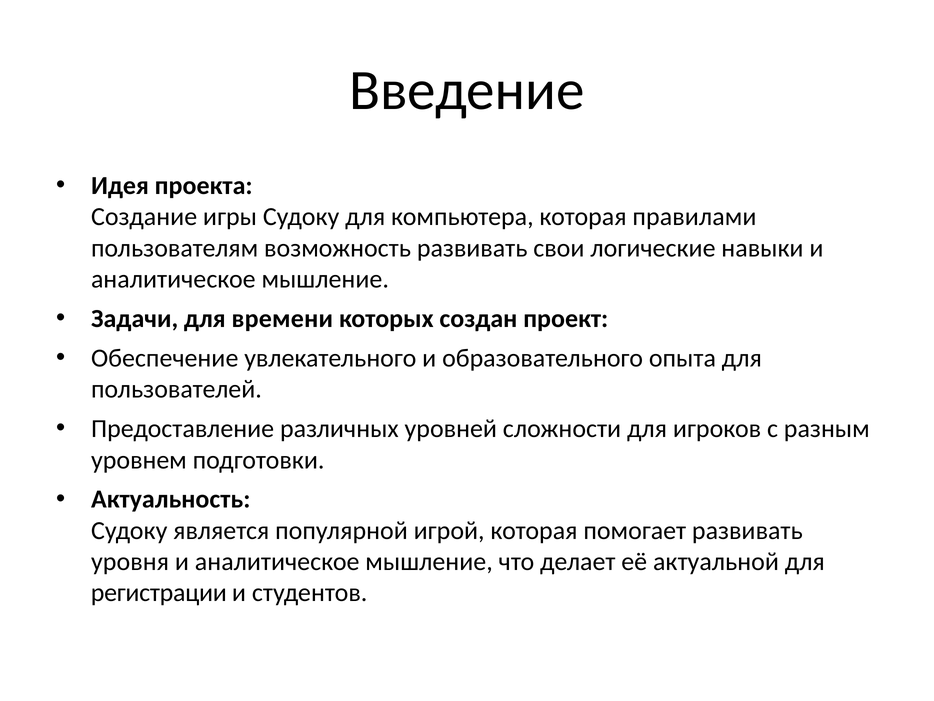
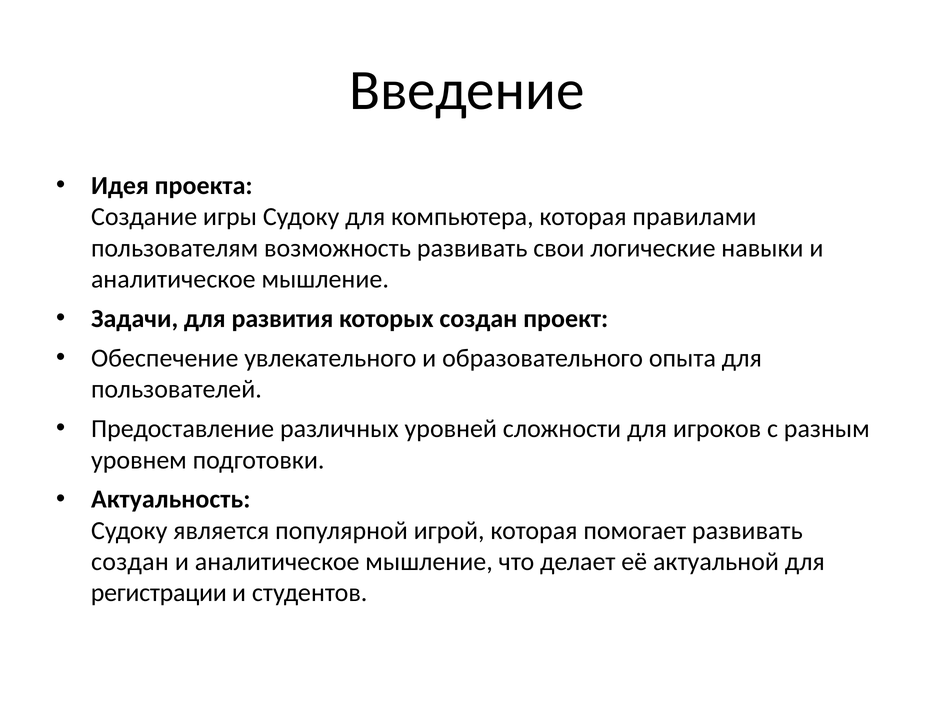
времени: времени -> развития (282, 318)
уровня: уровня -> создан (130, 561)
